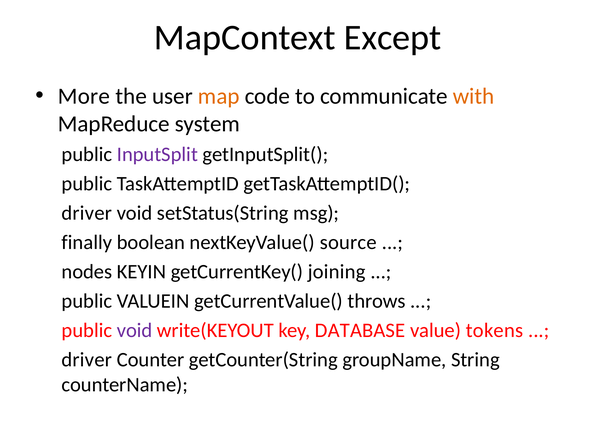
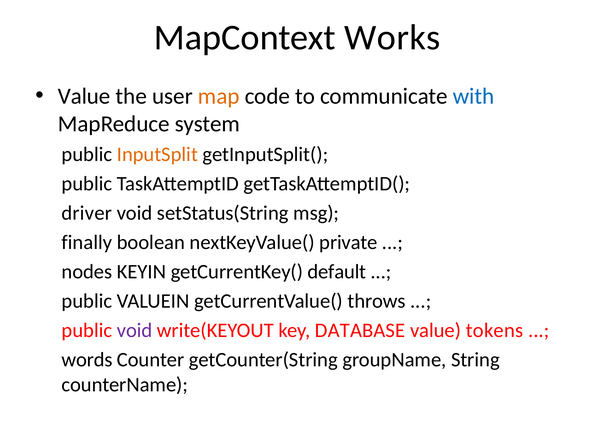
Except: Except -> Works (392, 38)
More: More -> Value (84, 96)
with colour: orange -> blue (474, 96)
InputSplit colour: purple -> orange (157, 155)
source: source -> private (348, 243)
joining: joining -> default (337, 272)
driver: driver -> words (87, 360)
